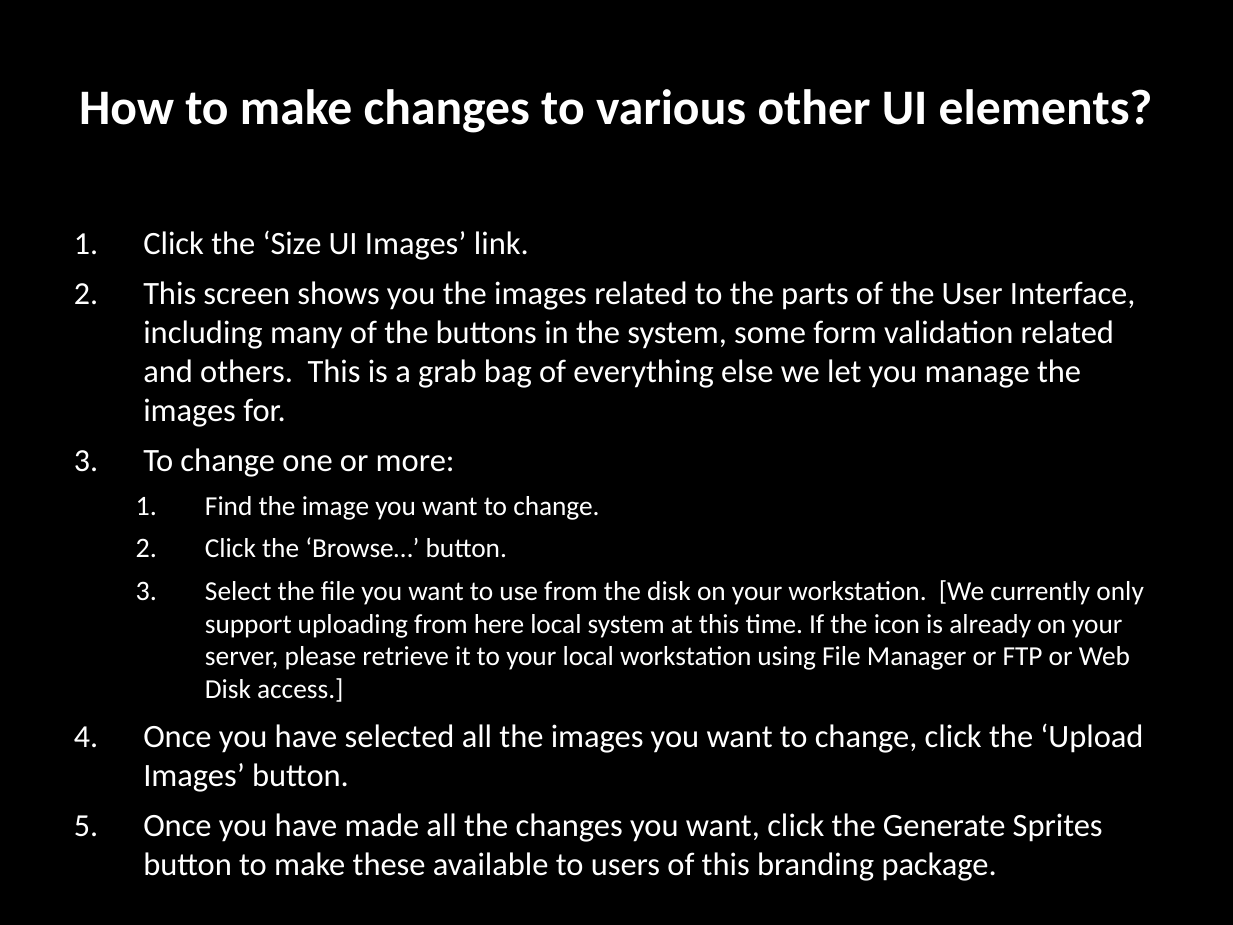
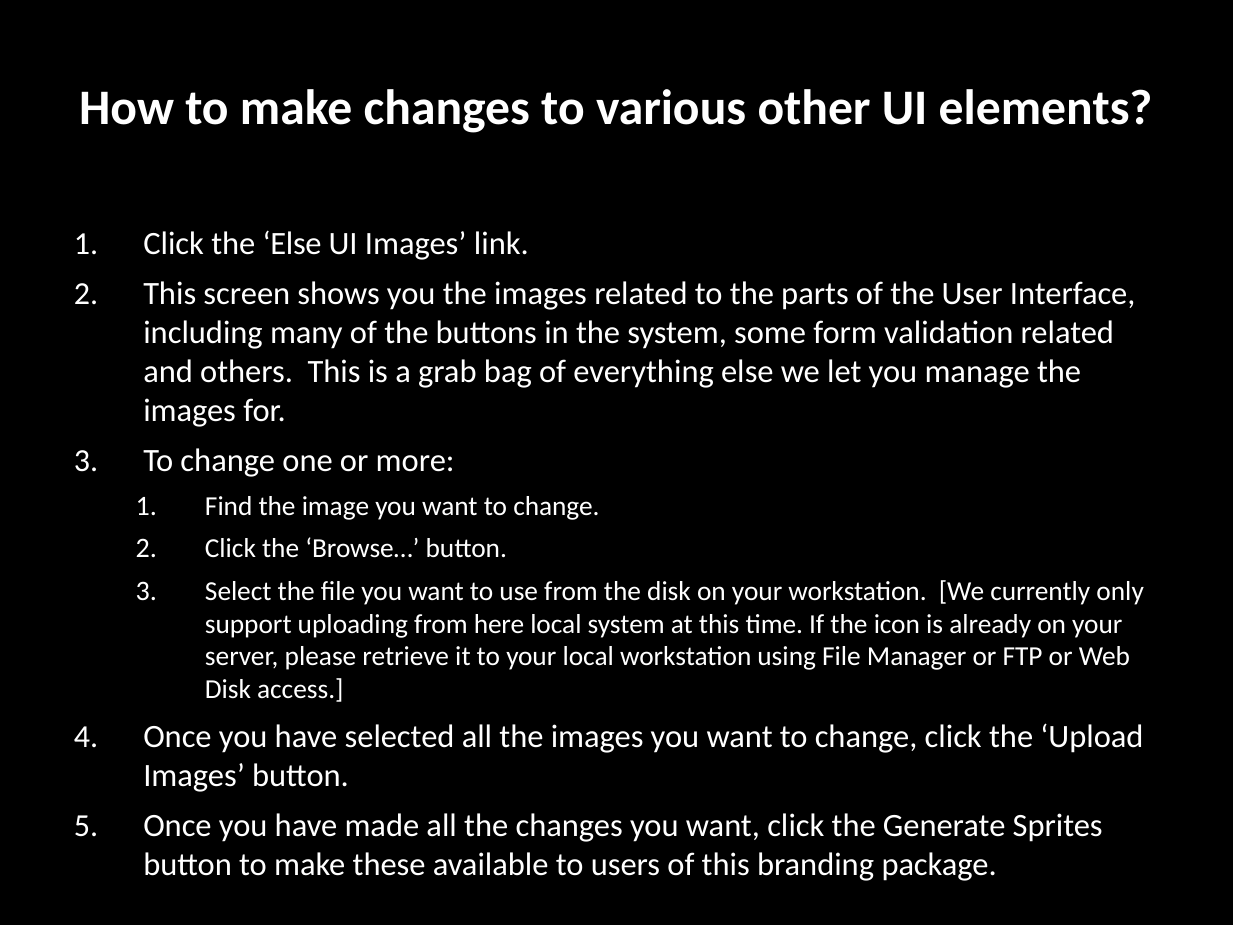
the Size: Size -> Else (292, 244)
